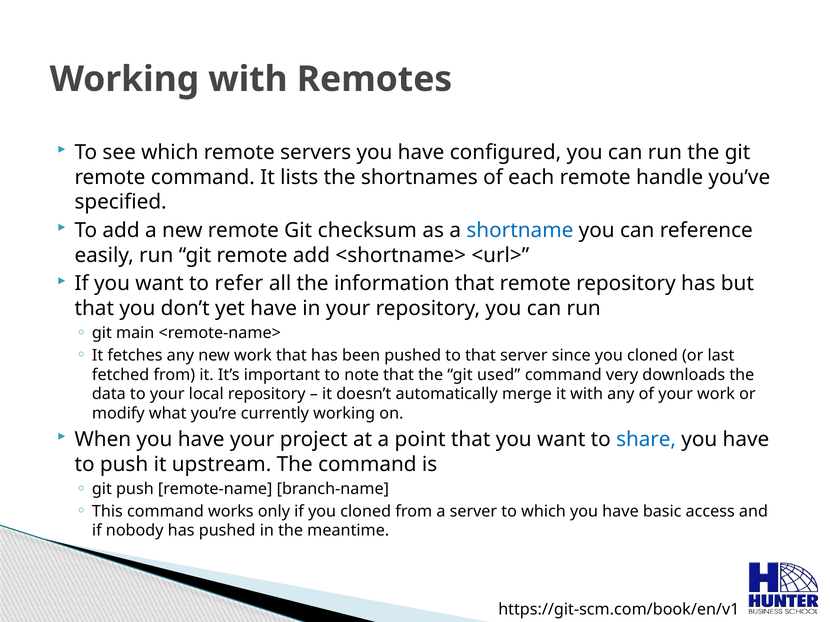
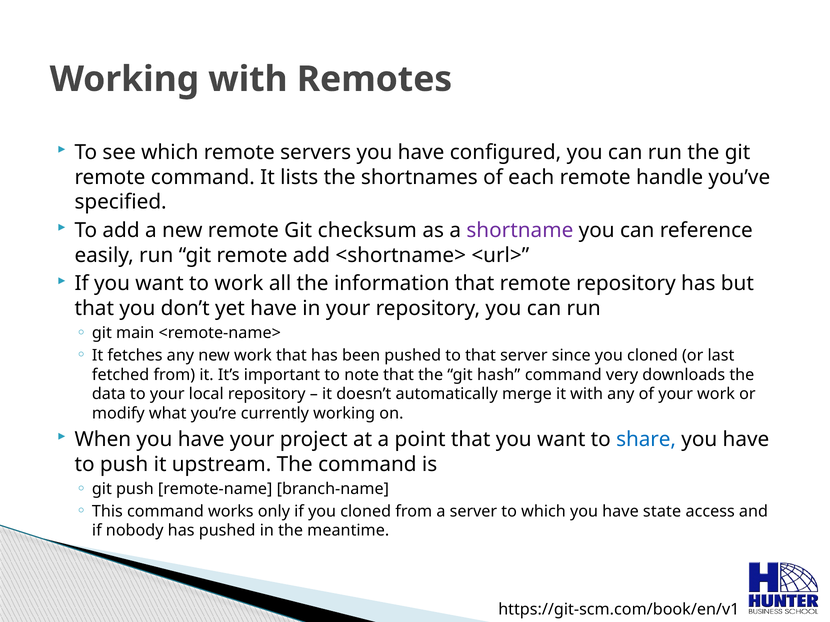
shortname colour: blue -> purple (520, 231)
to refer: refer -> work (239, 284)
used: used -> hash (499, 375)
basic: basic -> state (662, 512)
